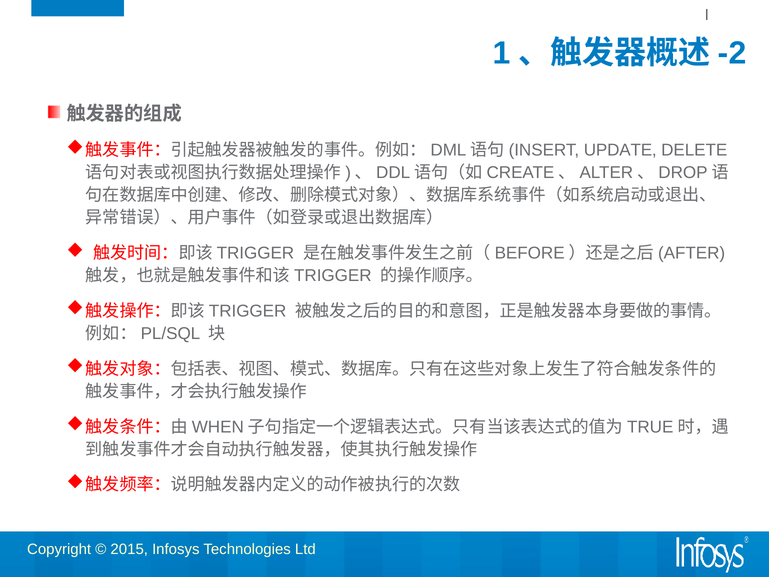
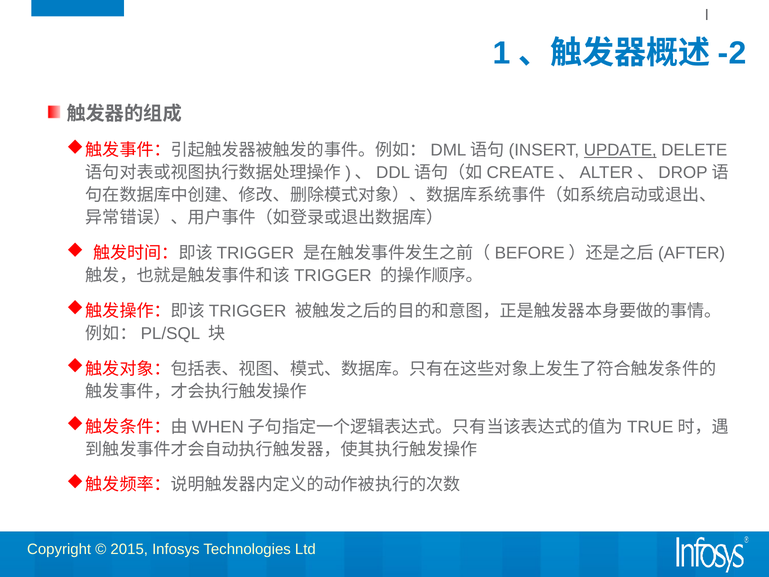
UPDATE underline: none -> present (620, 150)
